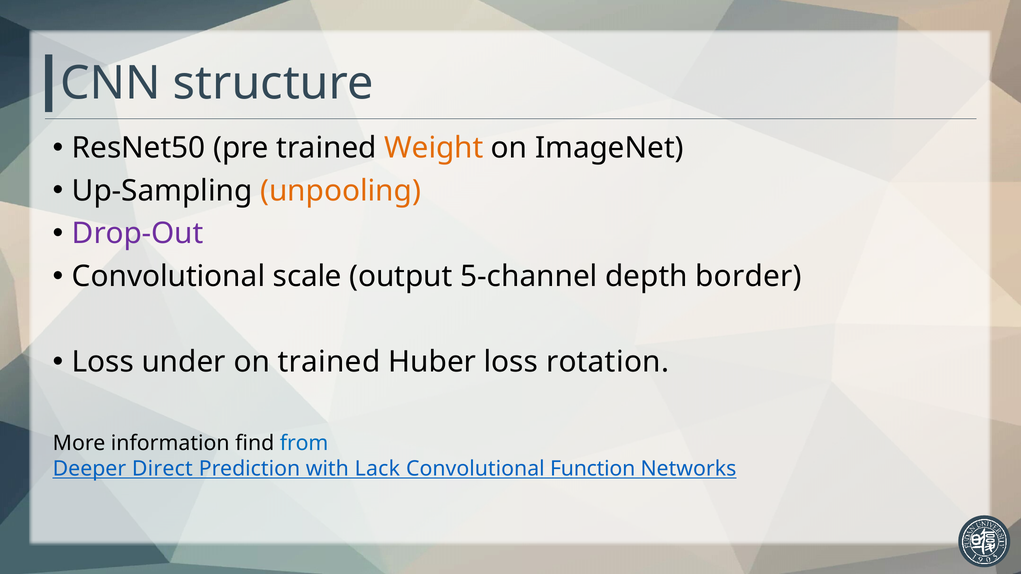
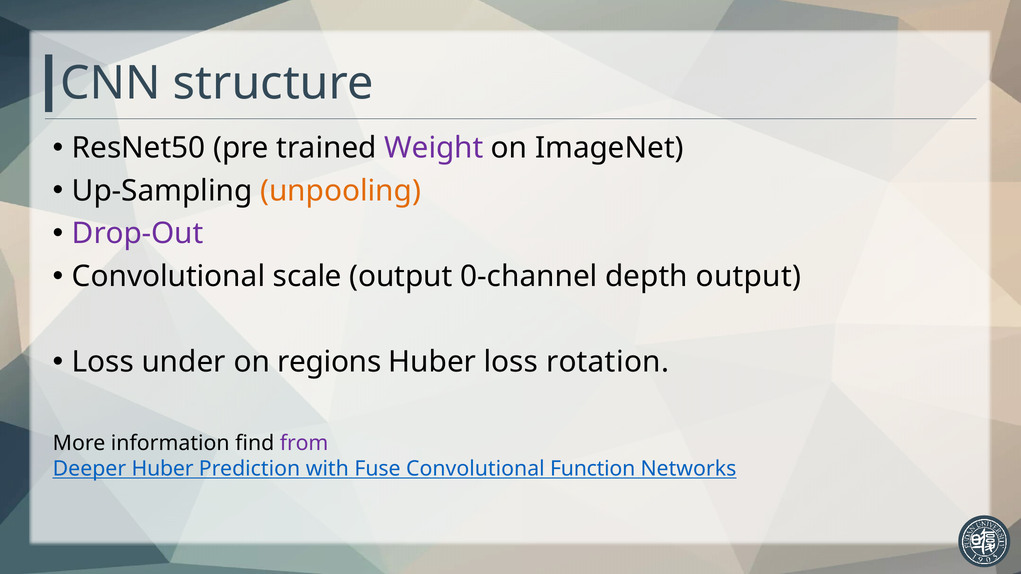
Weight colour: orange -> purple (434, 148)
5-channel: 5-channel -> 0-channel (529, 277)
depth border: border -> output (748, 277)
on trained: trained -> regions (329, 362)
from colour: blue -> purple (304, 443)
Deeper Direct: Direct -> Huber (163, 469)
Lack: Lack -> Fuse (378, 469)
